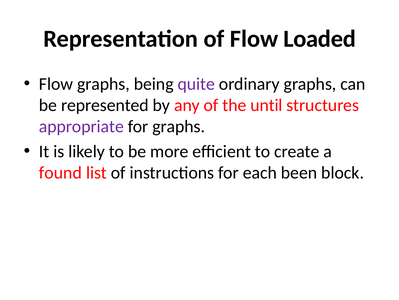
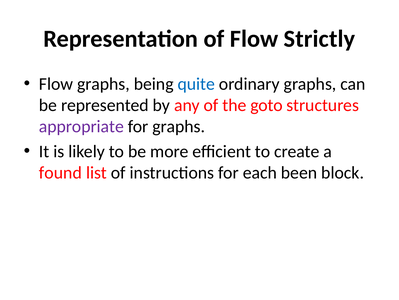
Loaded: Loaded -> Strictly (319, 39)
quite colour: purple -> blue (196, 84)
until: until -> goto (266, 105)
